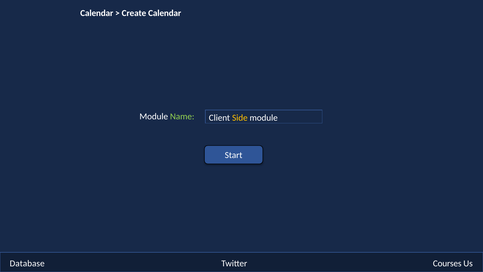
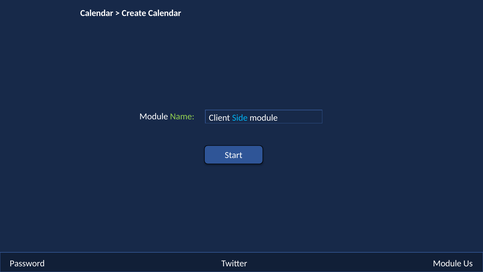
Side colour: yellow -> light blue (240, 118)
Database: Database -> Password (27, 263)
Twitter Courses: Courses -> Module (447, 263)
